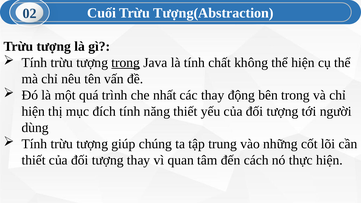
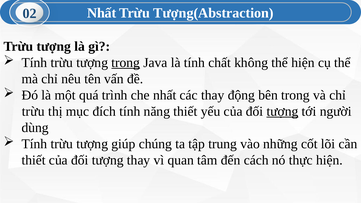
Cuối: Cuối -> Nhất (102, 13)
hiện: hiện -> trừu (33, 111)
tượng underline: none -> present (282, 111)
